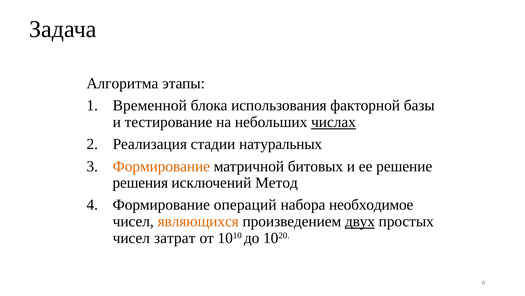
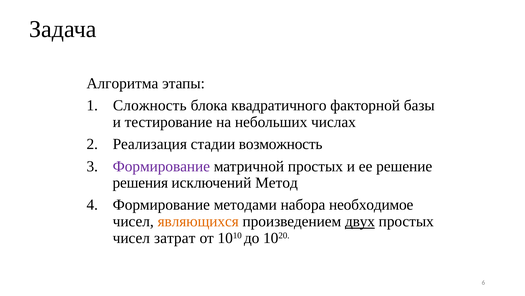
Временной: Временной -> Сложность (150, 105)
использования: использования -> квадратичного (279, 105)
числах underline: present -> none (334, 122)
натуральных: натуральных -> возможность (281, 144)
Формирование colour: orange -> purple (161, 166)
матричной битовых: битовых -> простых (315, 166)
операций: операций -> методами (245, 204)
